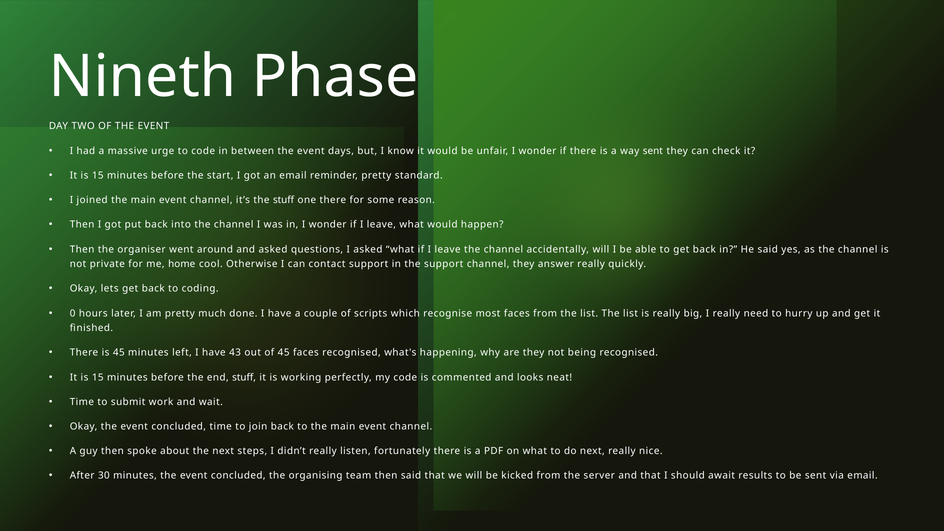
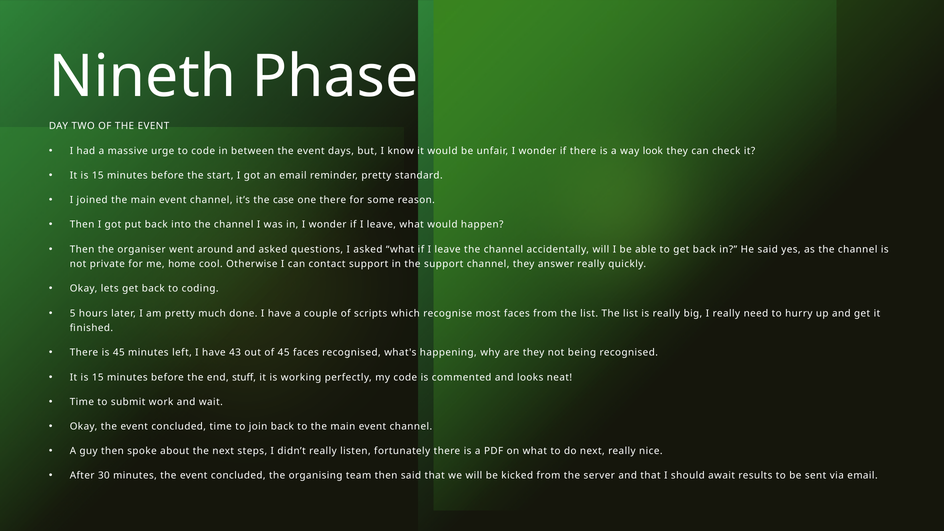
way sent: sent -> look (653, 151)
the stuff: stuff -> case (283, 200)
0: 0 -> 5 (73, 313)
